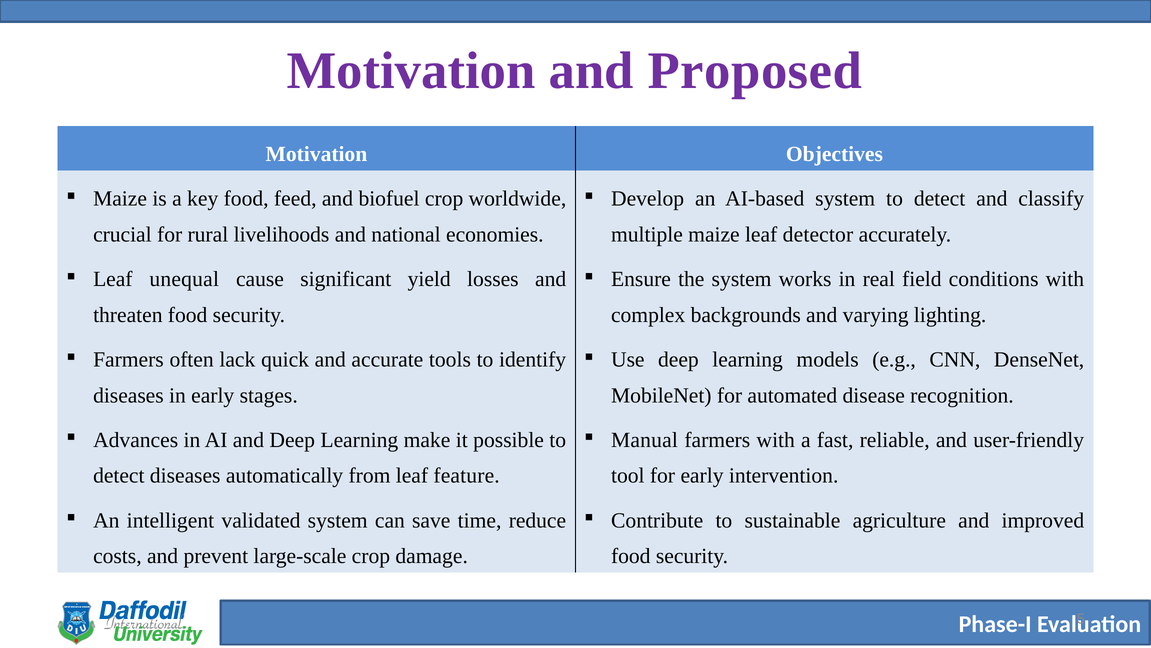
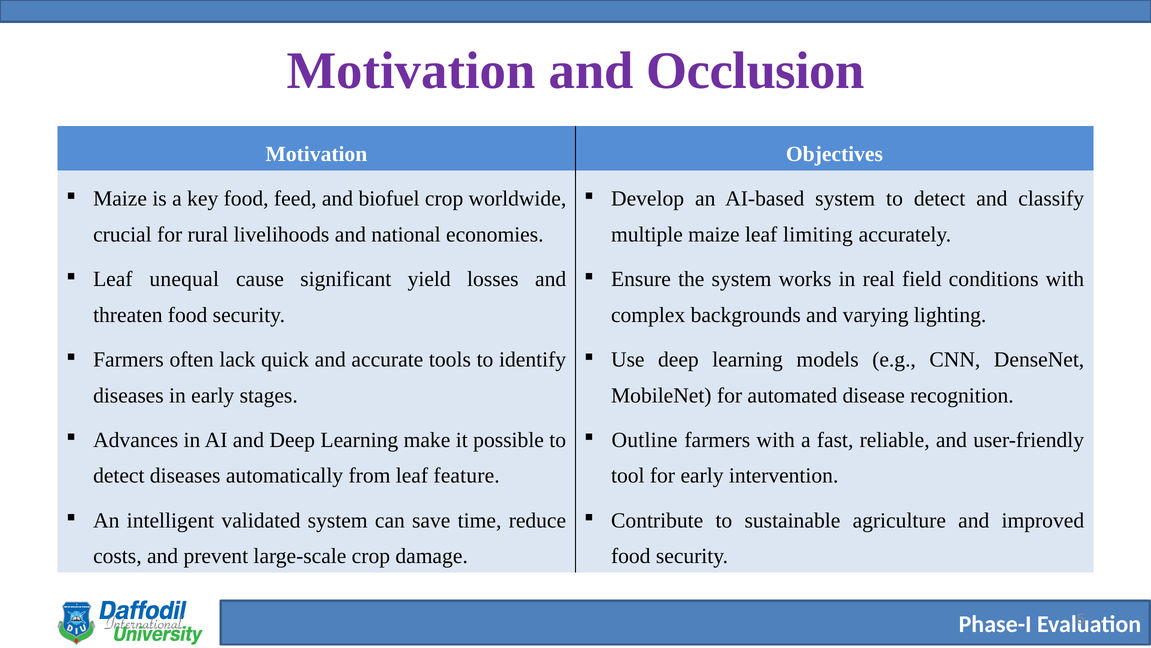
Proposed: Proposed -> Occlusion (755, 71)
detector: detector -> limiting (818, 235)
Manual: Manual -> Outline (645, 440)
